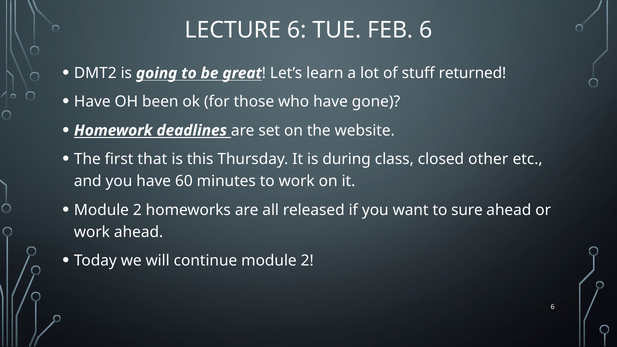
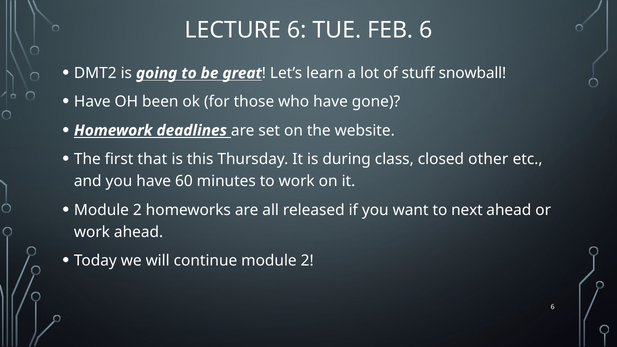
returned: returned -> snowball (472, 73)
sure: sure -> next (467, 210)
